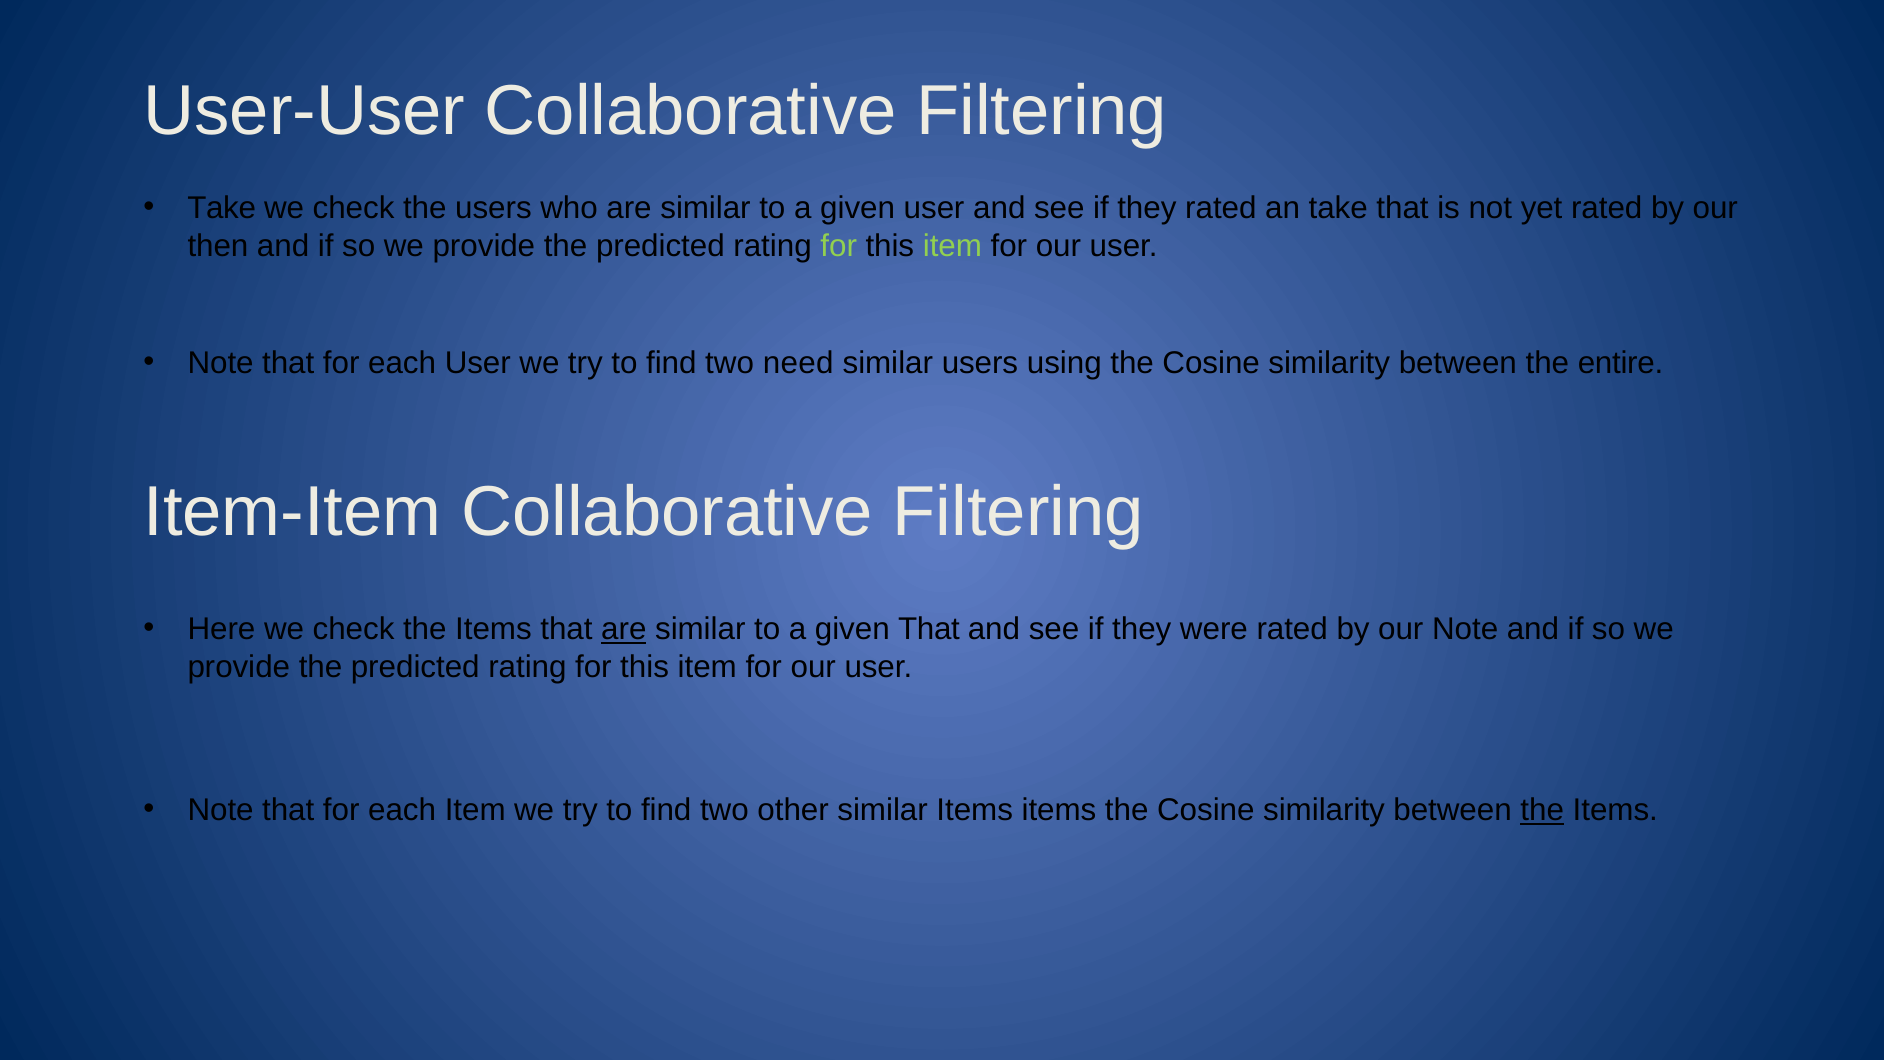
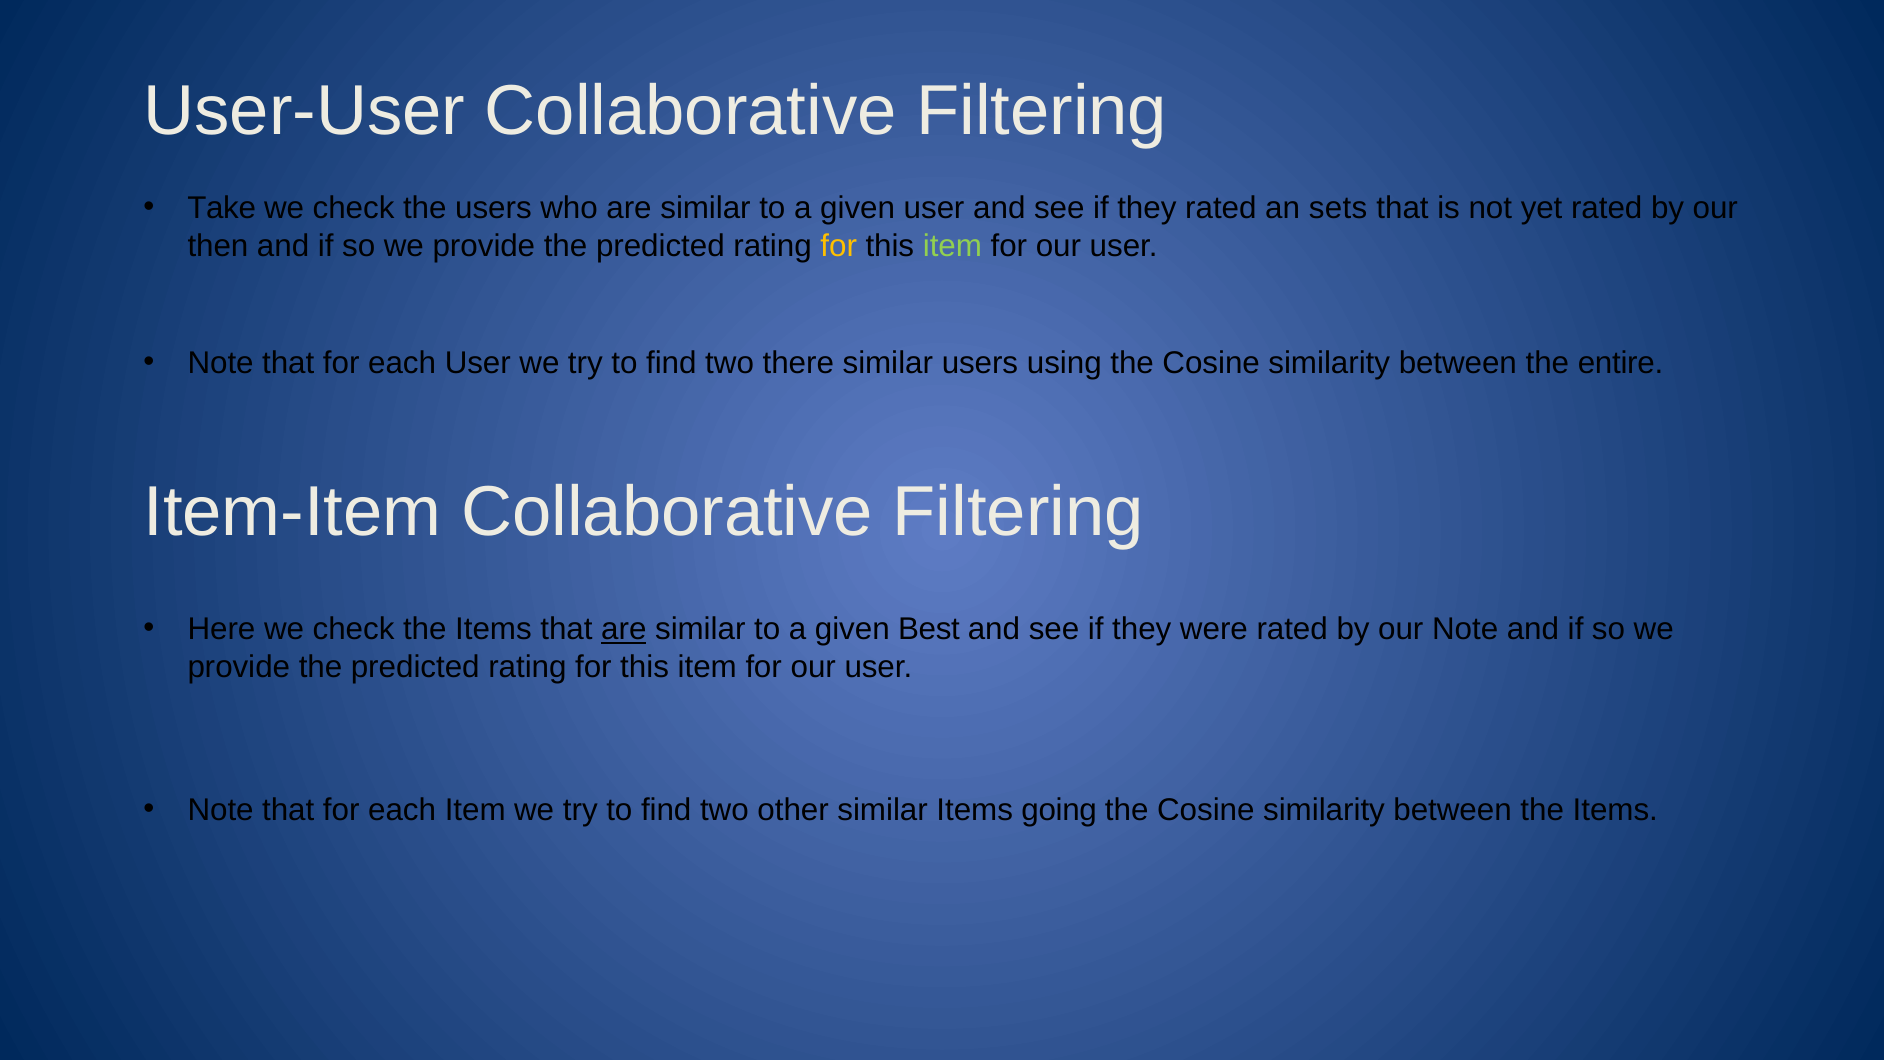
an take: take -> sets (1338, 208)
for colour: light green -> yellow (839, 246)
need: need -> there (798, 363)
given That: That -> Best (929, 629)
Items items: items -> going (1059, 810)
the underline: present -> none (1542, 810)
